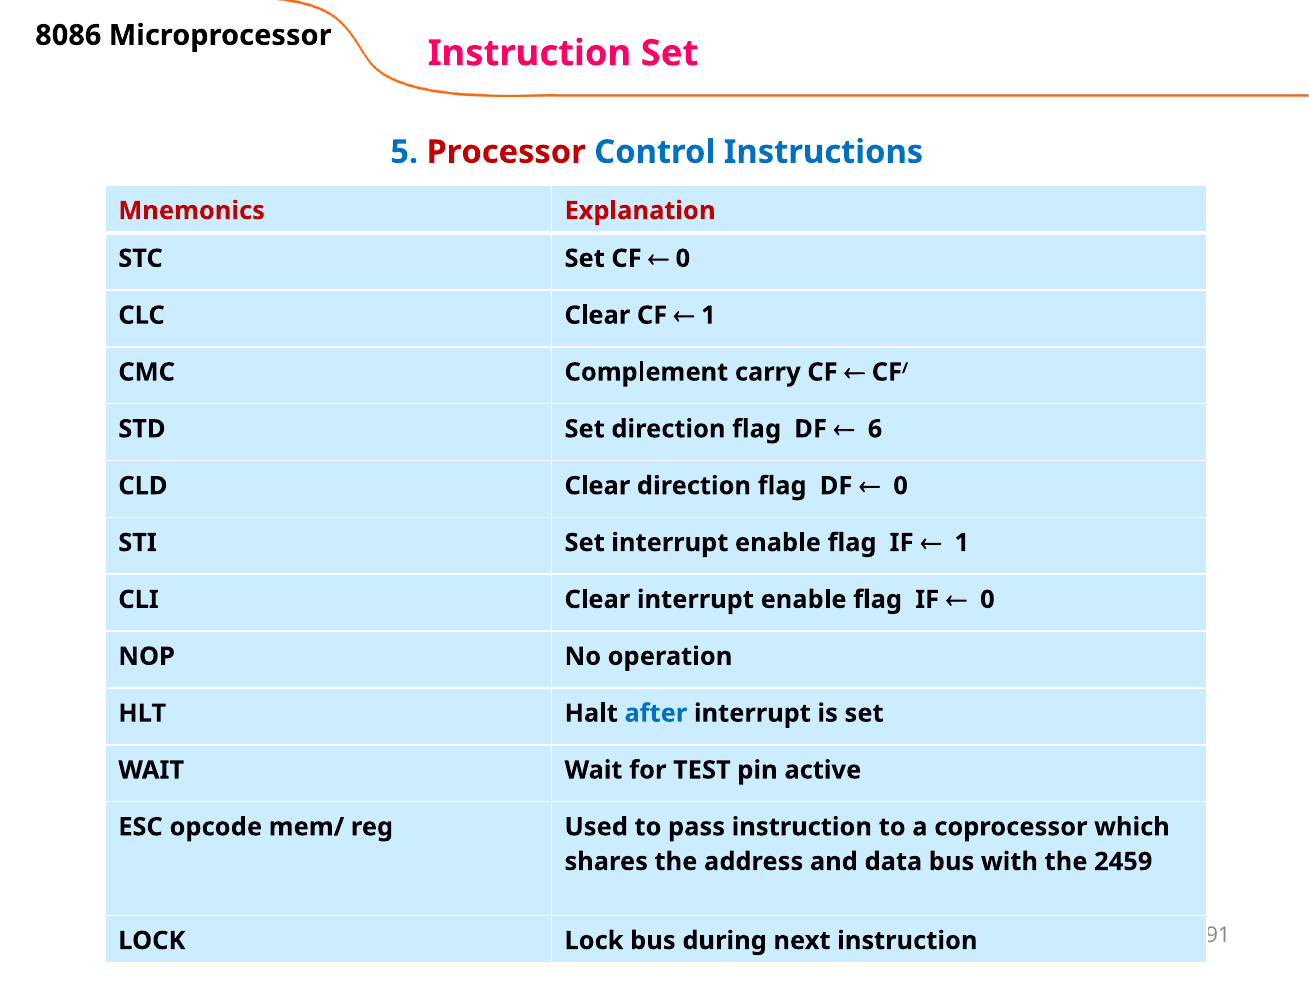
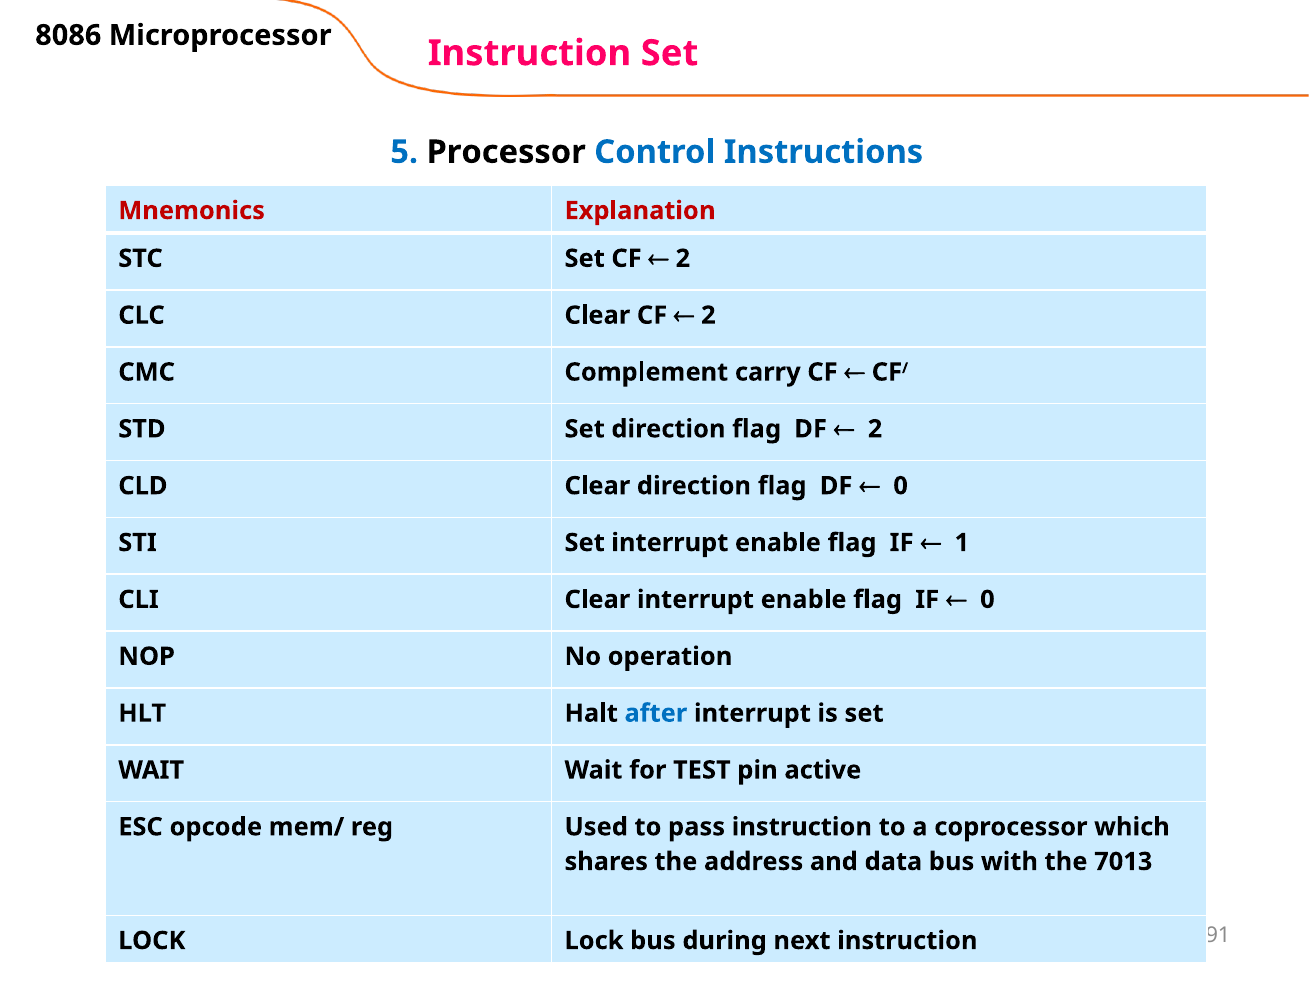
Processor colour: red -> black (506, 152)
0: 0 -> 2 (683, 259)
1: 1 -> 2 (708, 316)
6: 6 -> 2 (875, 429)
2459: 2459 -> 7013 (1123, 862)
